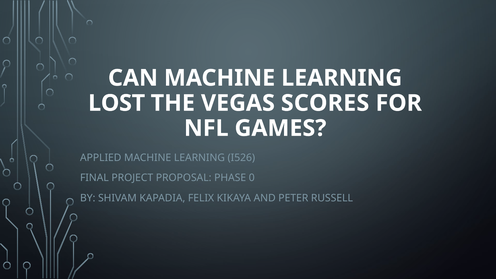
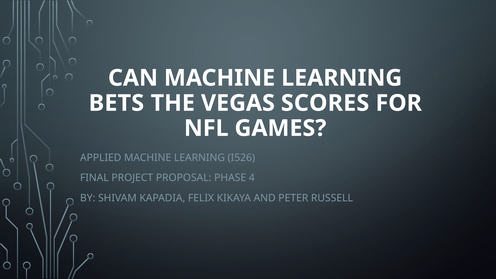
LOST: LOST -> BETS (116, 103)
0: 0 -> 4 (252, 178)
